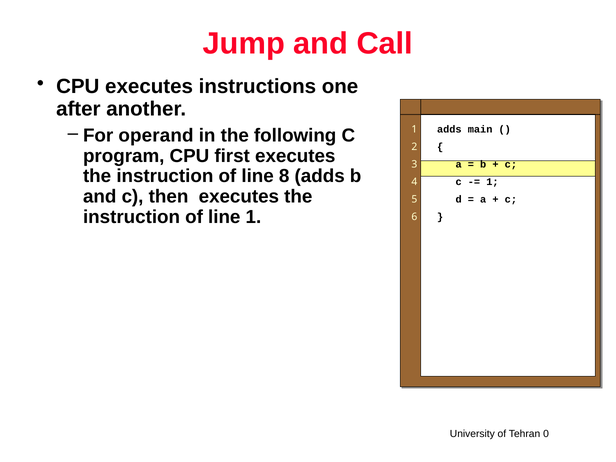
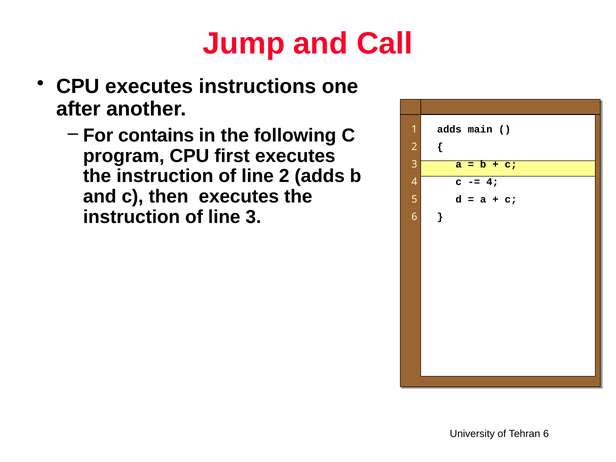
operand: operand -> contains (156, 136)
line 8: 8 -> 2 (284, 176)
1: 1 -> 4 (492, 182)
line 1: 1 -> 3 (253, 217)
0: 0 -> 6 (546, 434)
